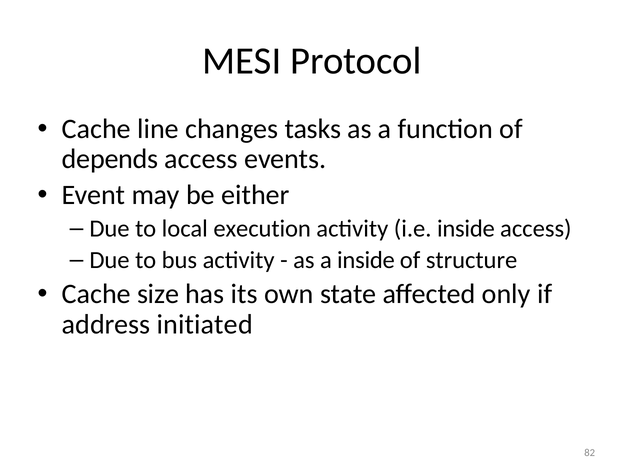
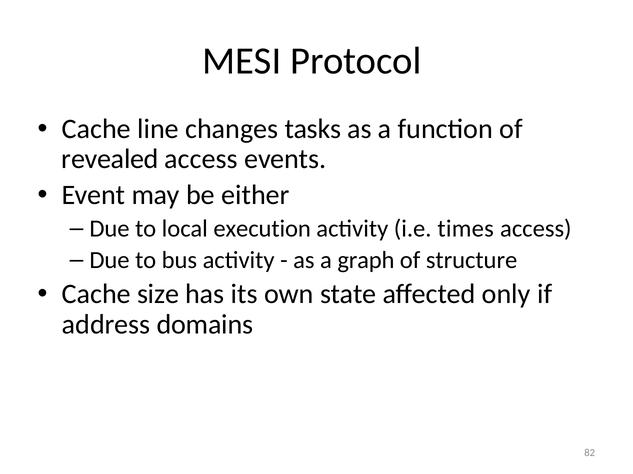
depends: depends -> revealed (110, 159)
i.e inside: inside -> times (466, 229)
a inside: inside -> graph (366, 260)
initiated: initiated -> domains (205, 325)
